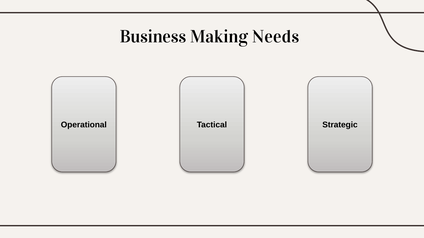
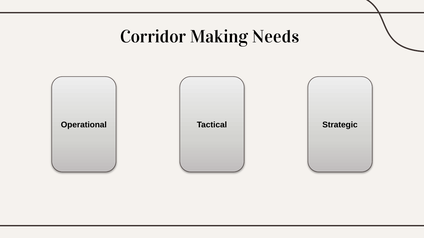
Business: Business -> Corridor (153, 37)
